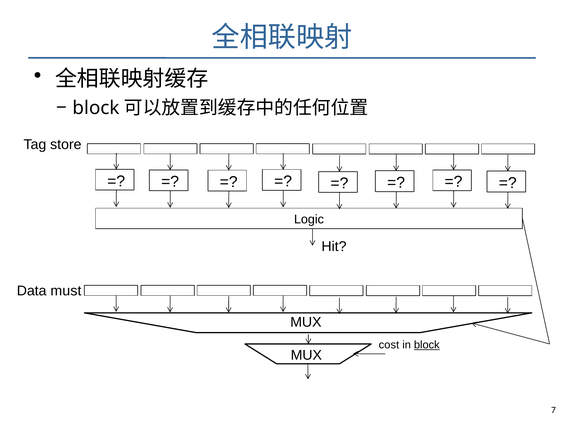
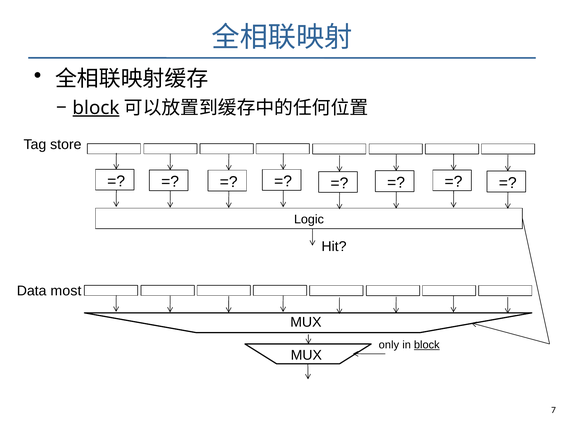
block underline: none -> present (96, 108)
must: must -> most (66, 291)
cost: cost -> only (389, 345)
